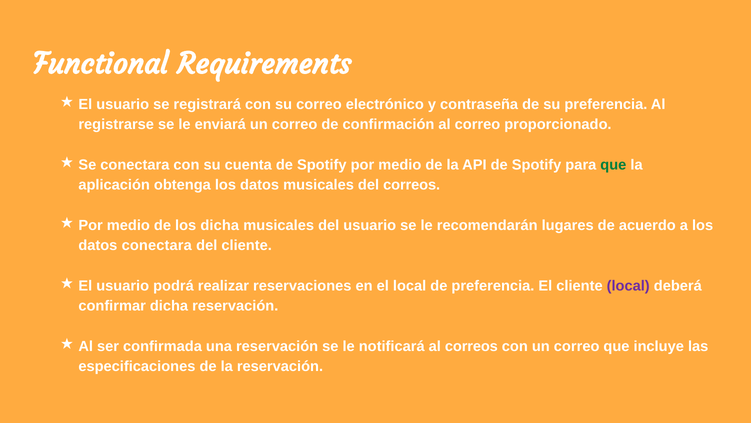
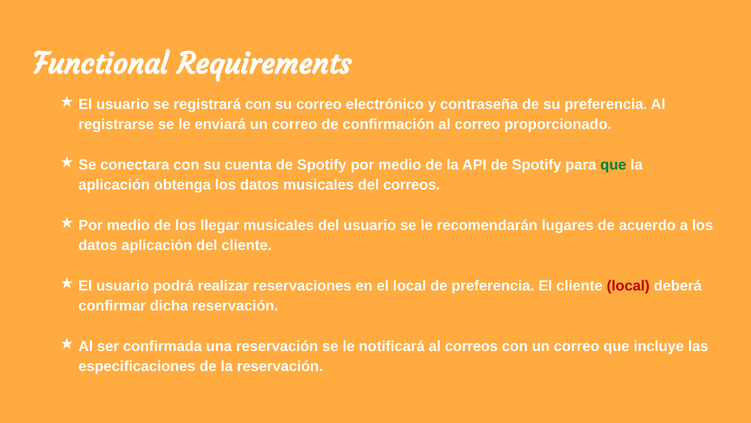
los dicha: dicha -> llegar (220, 225)
datos conectara: conectara -> aplicación (157, 245)
local colour: purple -> red (628, 286)
